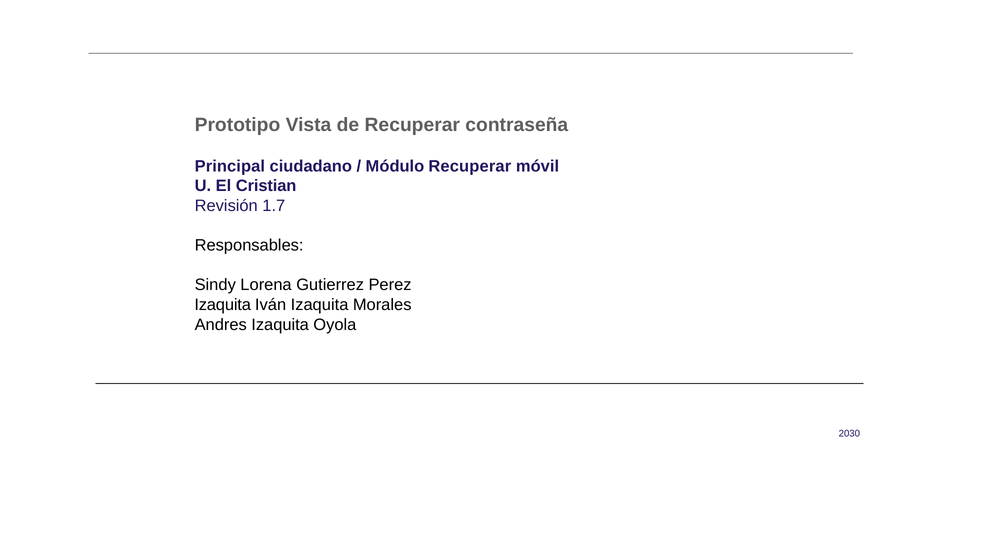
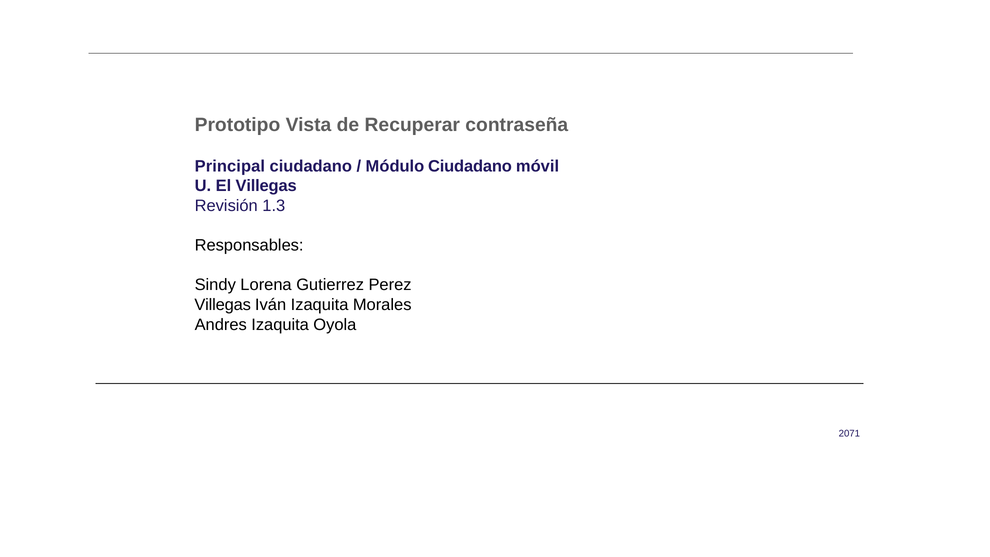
Módulo Recuperar: Recuperar -> Ciudadano (470, 166)
El Cristian: Cristian -> Villegas (266, 186)
1.7: 1.7 -> 1.3 (274, 206)
Izaquita: Izaquita -> Villegas (223, 305)
2030: 2030 -> 2071 (849, 433)
